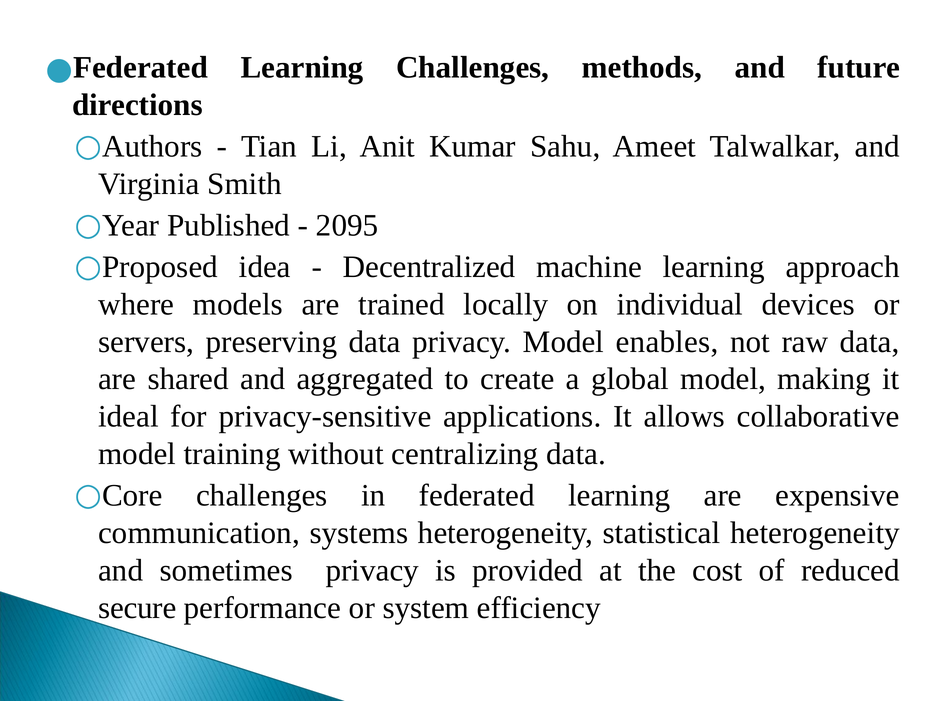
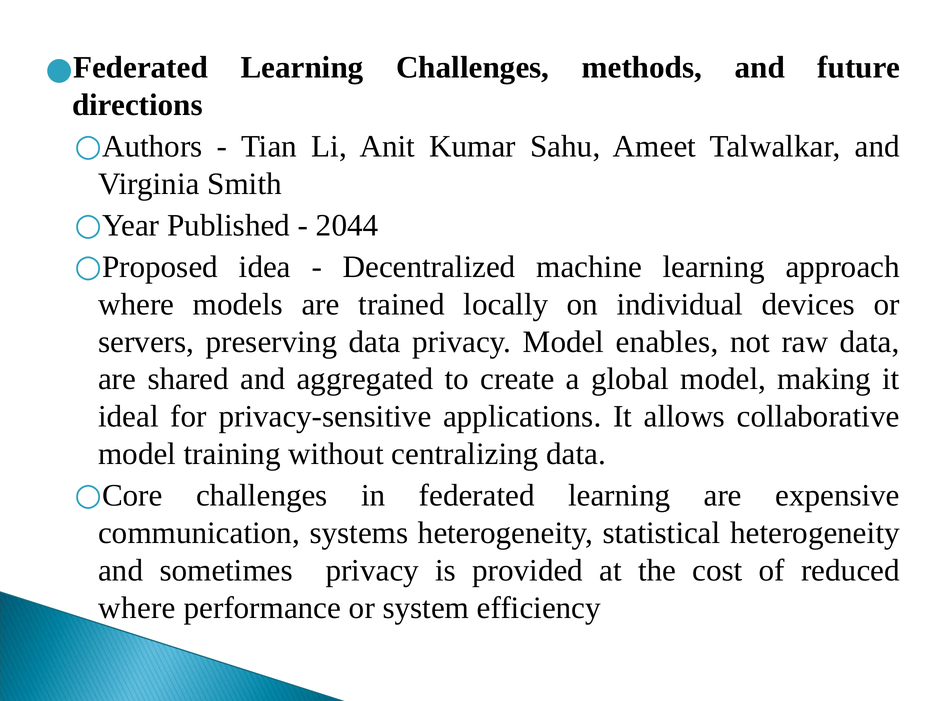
2095: 2095 -> 2044 (347, 225)
secure: secure -> where (137, 608)
